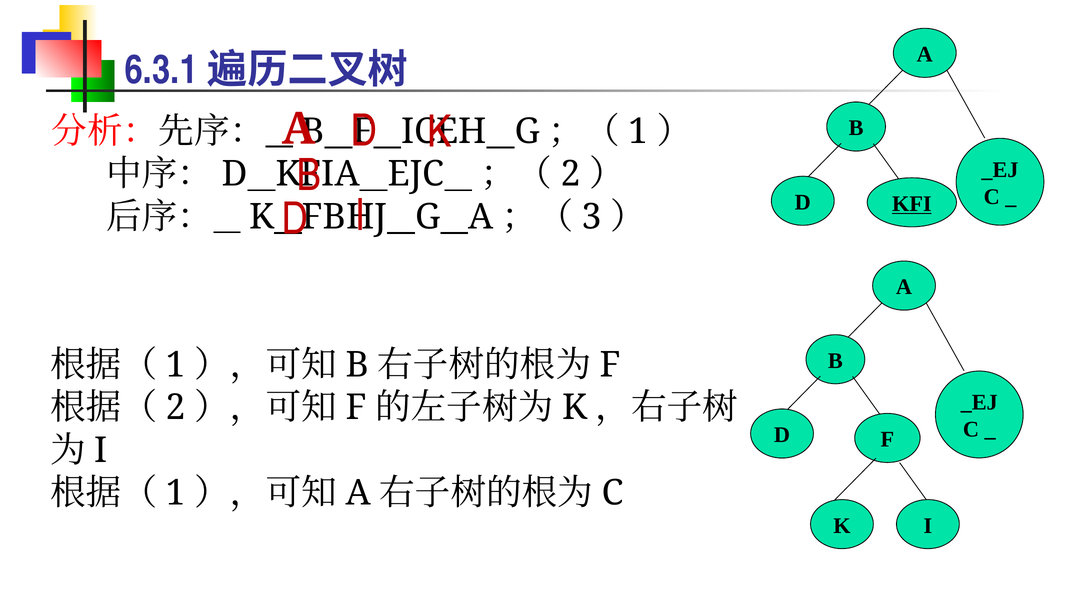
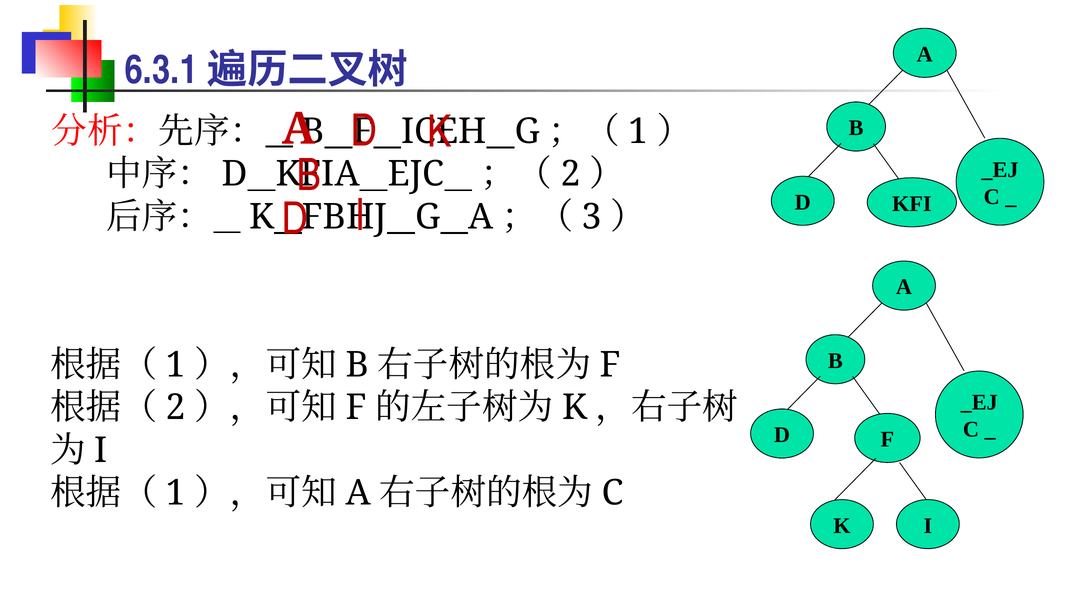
KFI underline: present -> none (912, 204)
